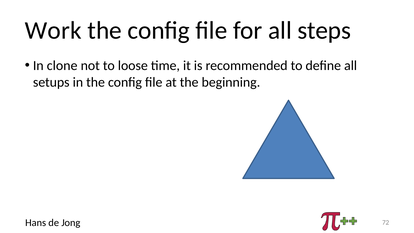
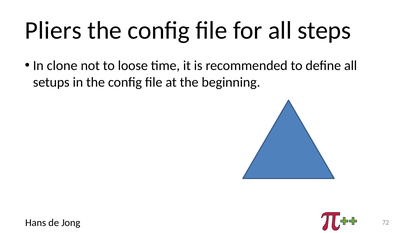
Work: Work -> Pliers (53, 30)
